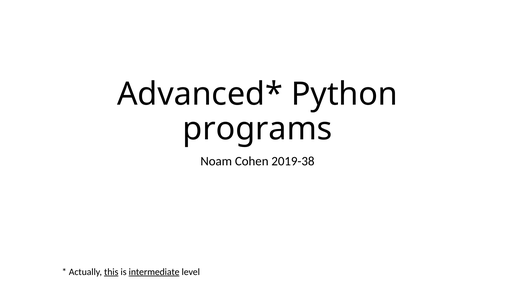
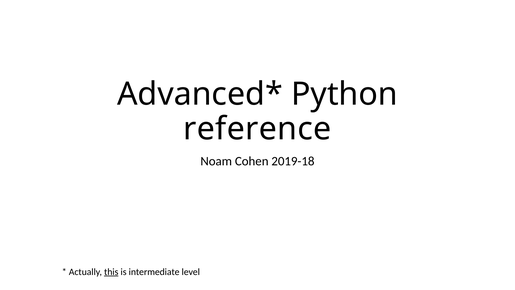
programs: programs -> reference (257, 129)
2019-38: 2019-38 -> 2019-18 (293, 161)
intermediate underline: present -> none (154, 272)
